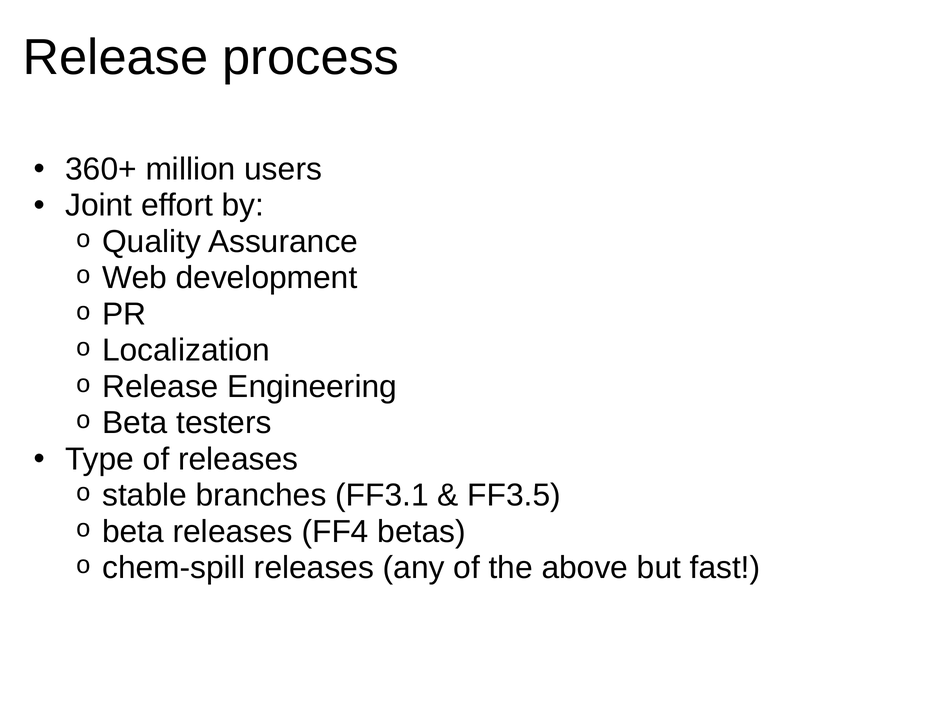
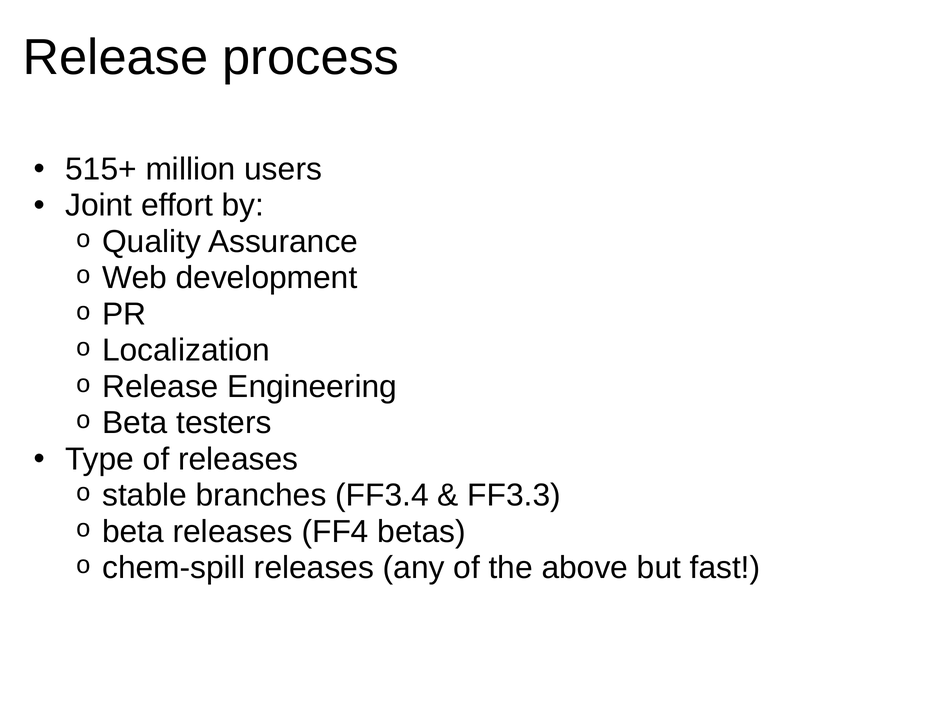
360+: 360+ -> 515+ (101, 169)
FF3.1: FF3.1 -> FF3.4 (382, 495)
FF3.5: FF3.5 -> FF3.3 (514, 495)
